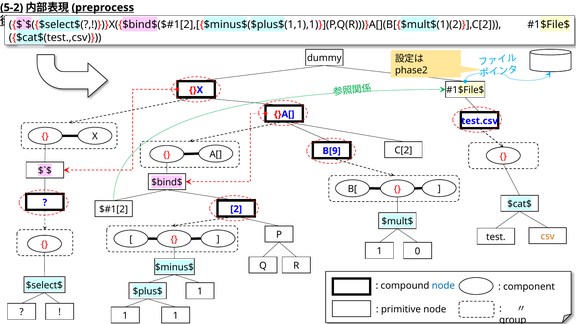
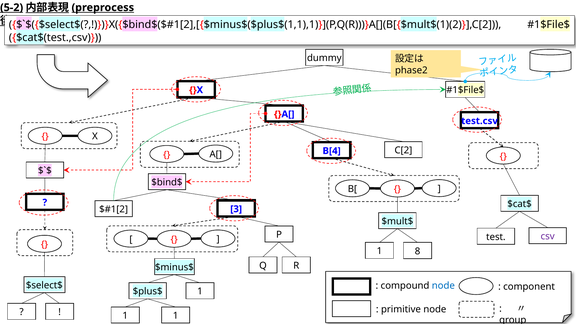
B[9: B[9 -> B[4 (332, 151)
2: 2 -> 3 (236, 209)
csv colour: orange -> purple (548, 236)
0: 0 -> 8 (418, 251)
